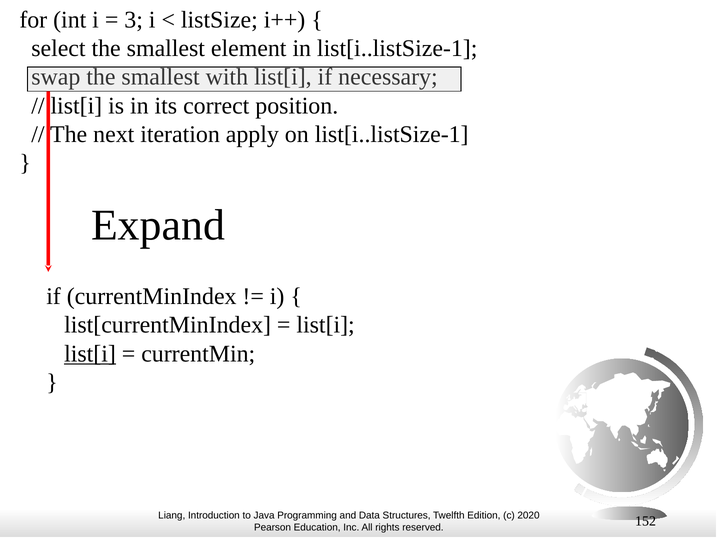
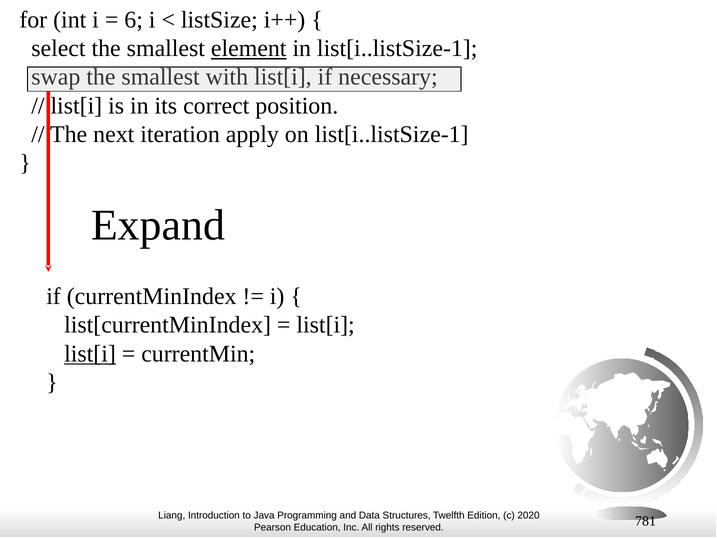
3: 3 -> 6 (134, 20)
element underline: none -> present (249, 48)
152: 152 -> 781 (646, 521)
